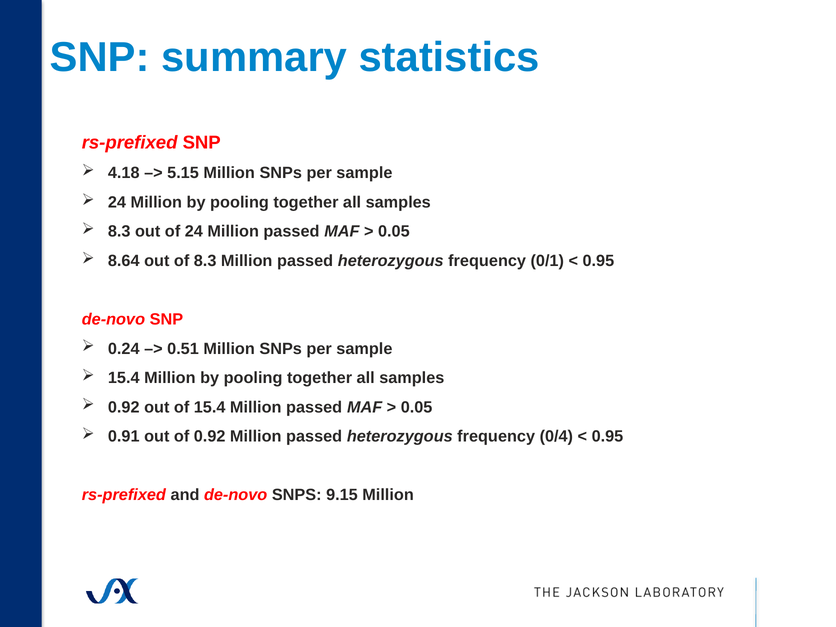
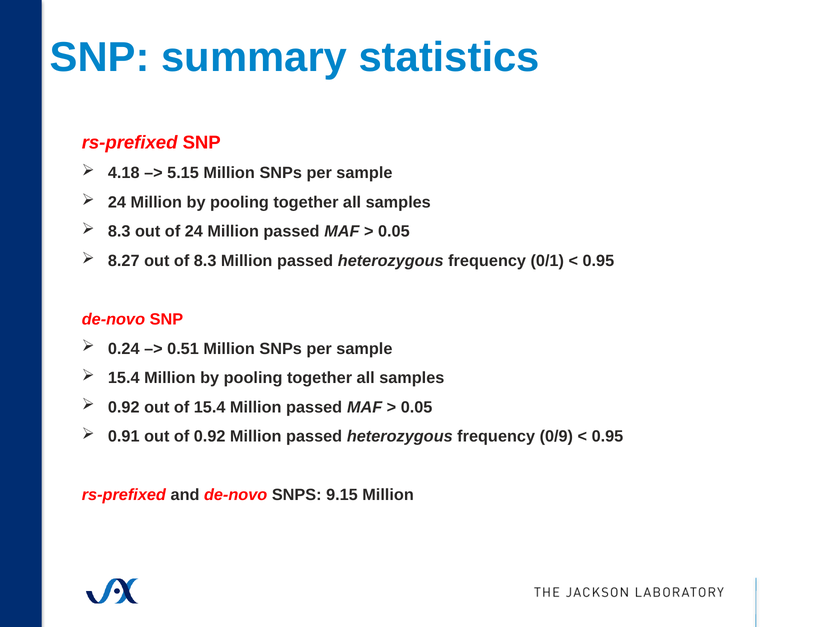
8.64: 8.64 -> 8.27 (124, 261)
0/4: 0/4 -> 0/9 (556, 436)
